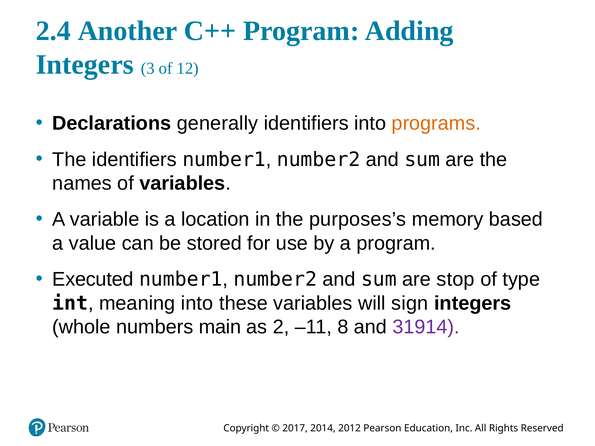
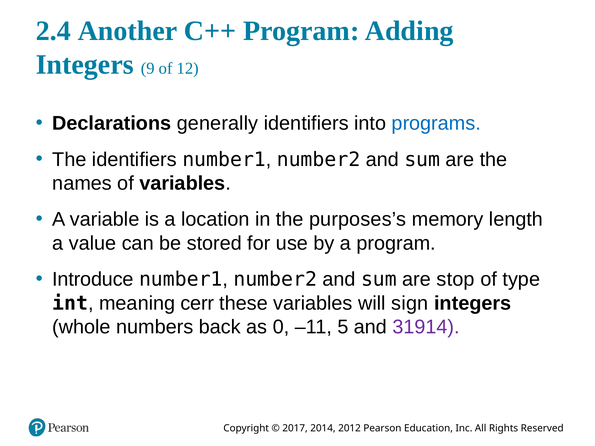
3: 3 -> 9 (148, 68)
programs colour: orange -> blue (436, 123)
based: based -> length (516, 220)
Executed: Executed -> Introduce (93, 280)
meaning into: into -> cerr (197, 303)
main: main -> back (220, 327)
2: 2 -> 0 (281, 327)
8: 8 -> 5 (343, 327)
